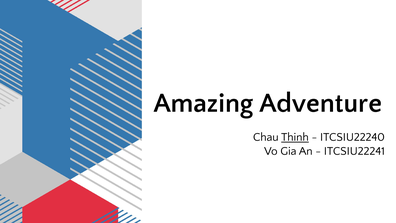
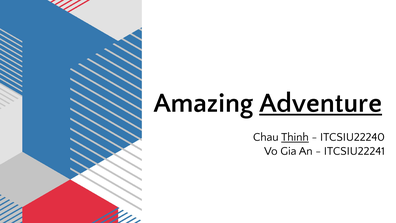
Adventure underline: none -> present (321, 103)
